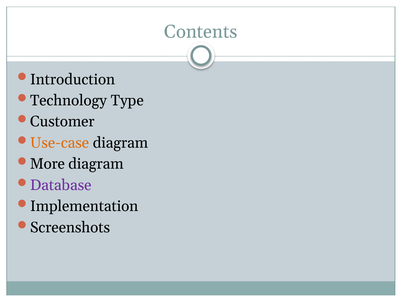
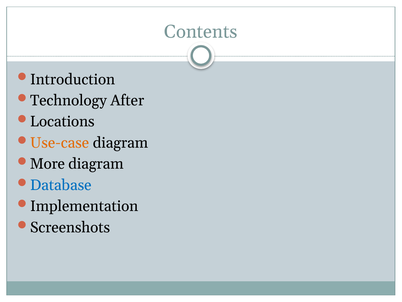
Type: Type -> After (127, 100)
Customer: Customer -> Locations (62, 121)
Database colour: purple -> blue (61, 185)
